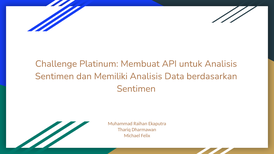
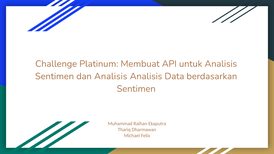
dan Memiliki: Memiliki -> Analisis (111, 76)
